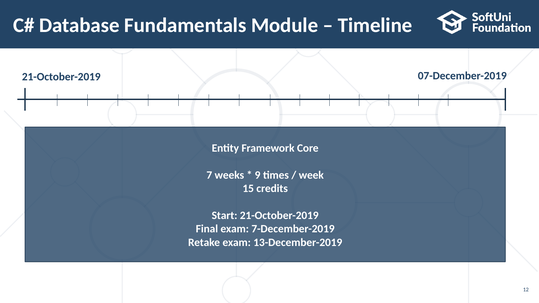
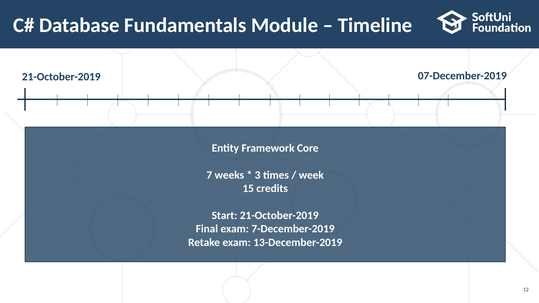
9: 9 -> 3 (258, 175)
